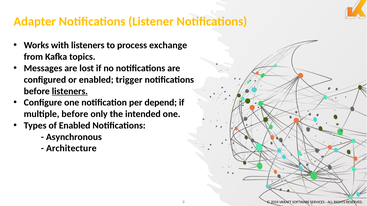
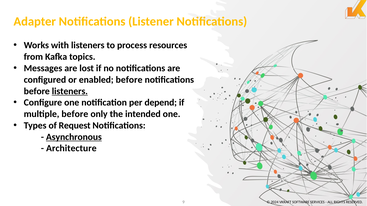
exchange: exchange -> resources (168, 45)
enabled trigger: trigger -> before (129, 80)
of Enabled: Enabled -> Request (75, 126)
Asynchronous underline: none -> present (74, 137)
